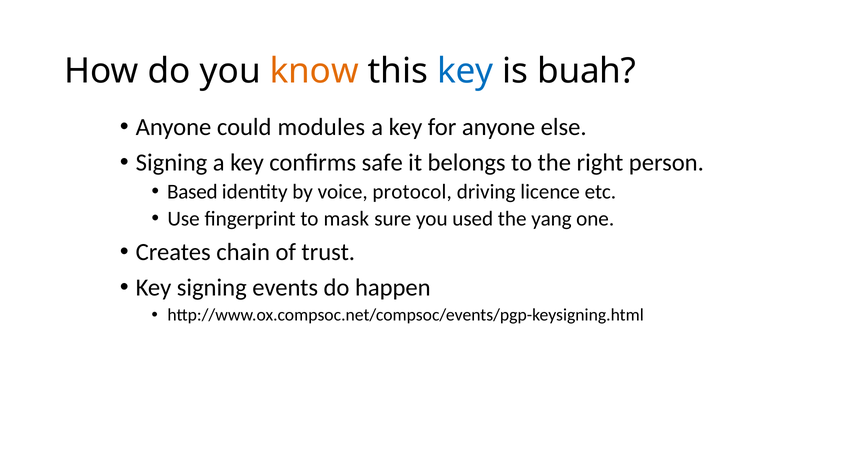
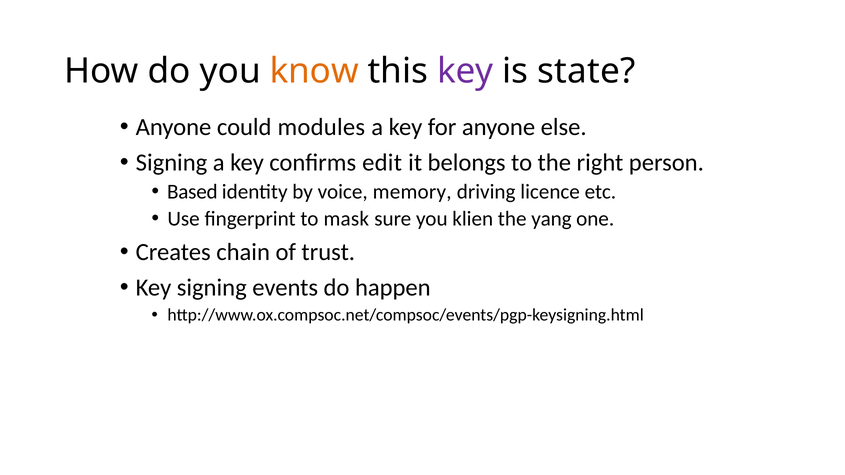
key colour: blue -> purple (465, 71)
buah: buah -> state (586, 71)
safe: safe -> edit (382, 163)
protocol: protocol -> memory (412, 192)
used: used -> klien (473, 219)
